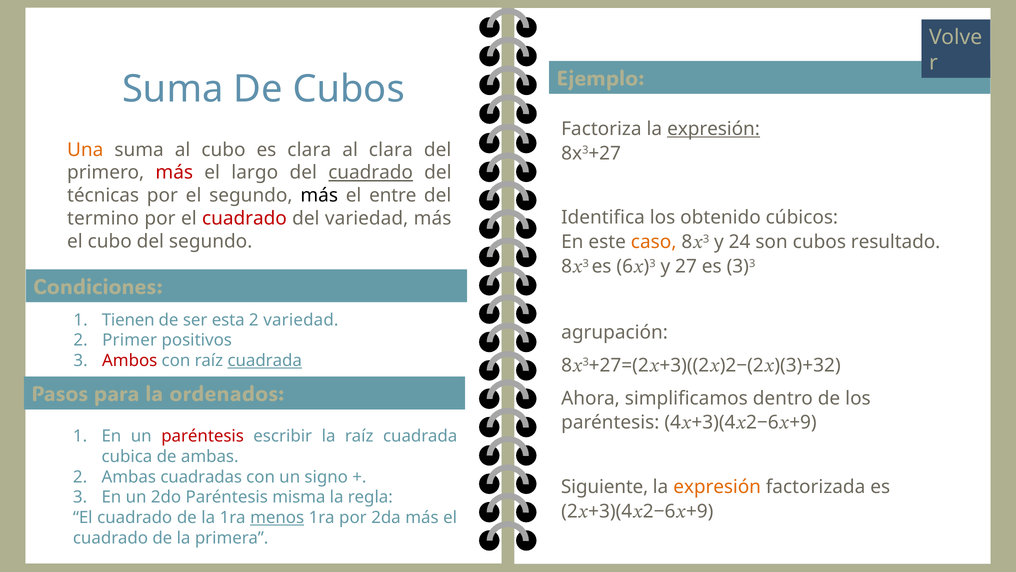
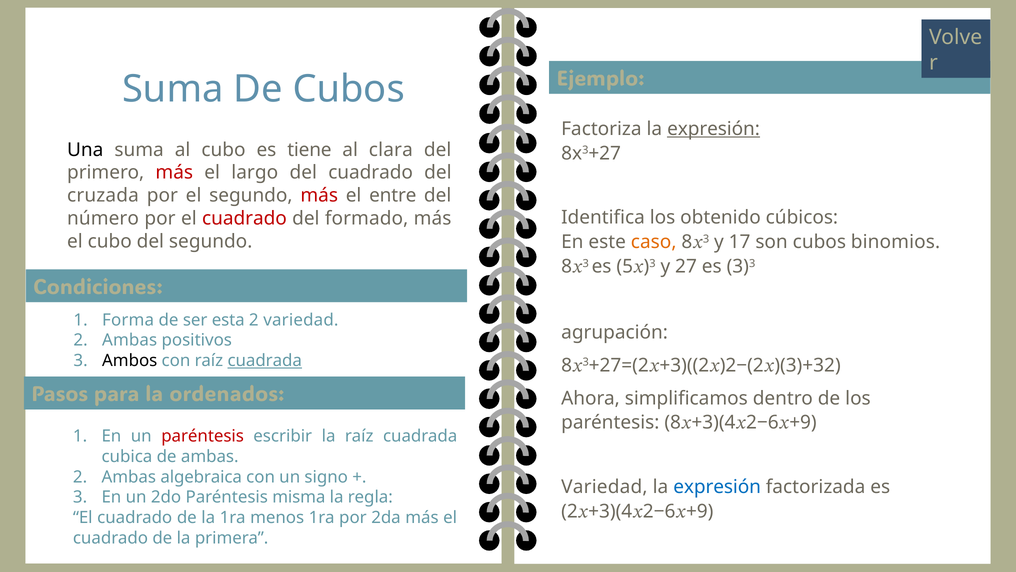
Una colour: orange -> black (85, 150)
es clara: clara -> tiene (309, 150)
cuadrado underline: present -> none (371, 172)
técnicas: técnicas -> cruzada (103, 195)
más colour: black -> red (319, 195)
termino: termino -> número (103, 218)
del variedad: variedad -> formado (367, 218)
24: 24 -> 17 (740, 242)
resultado: resultado -> binomios (895, 242)
6: 6 -> 5 (625, 266)
Tienen: Tienen -> Forma (128, 320)
Primer: Primer -> Ambas (130, 340)
Ambos colour: red -> black (130, 360)
paréntesis 4: 4 -> 8 (673, 422)
cuadradas: cuadradas -> algebraica (201, 477)
Siguiente: Siguiente -> Variedad (604, 487)
expresión colour: orange -> blue (717, 487)
menos underline: present -> none (277, 517)
